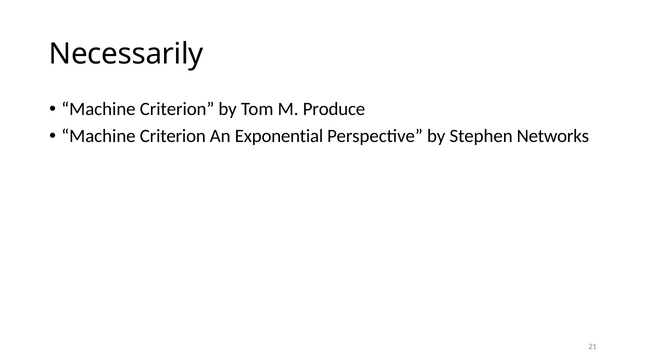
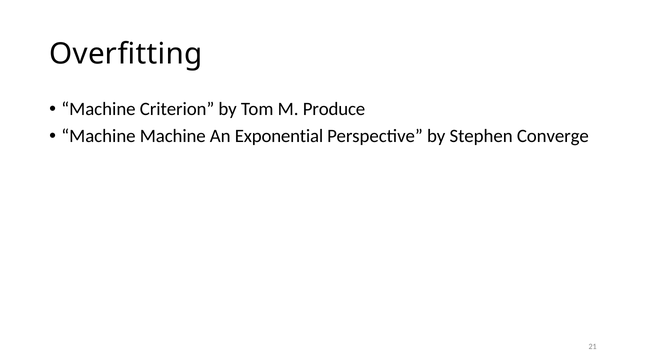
Necessarily: Necessarily -> Overfitting (126, 54)
Criterion: Criterion -> Machine (173, 136)
Networks: Networks -> Converge (553, 136)
